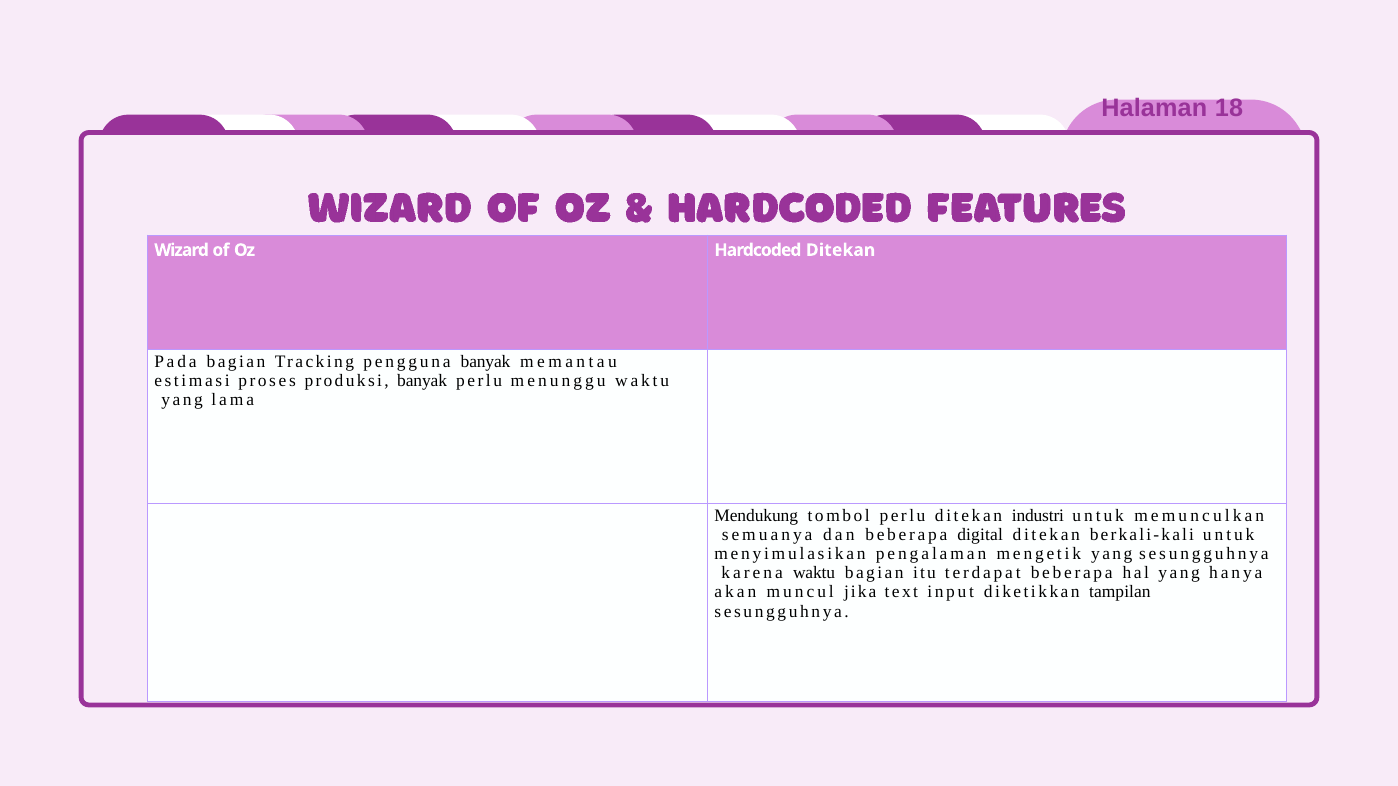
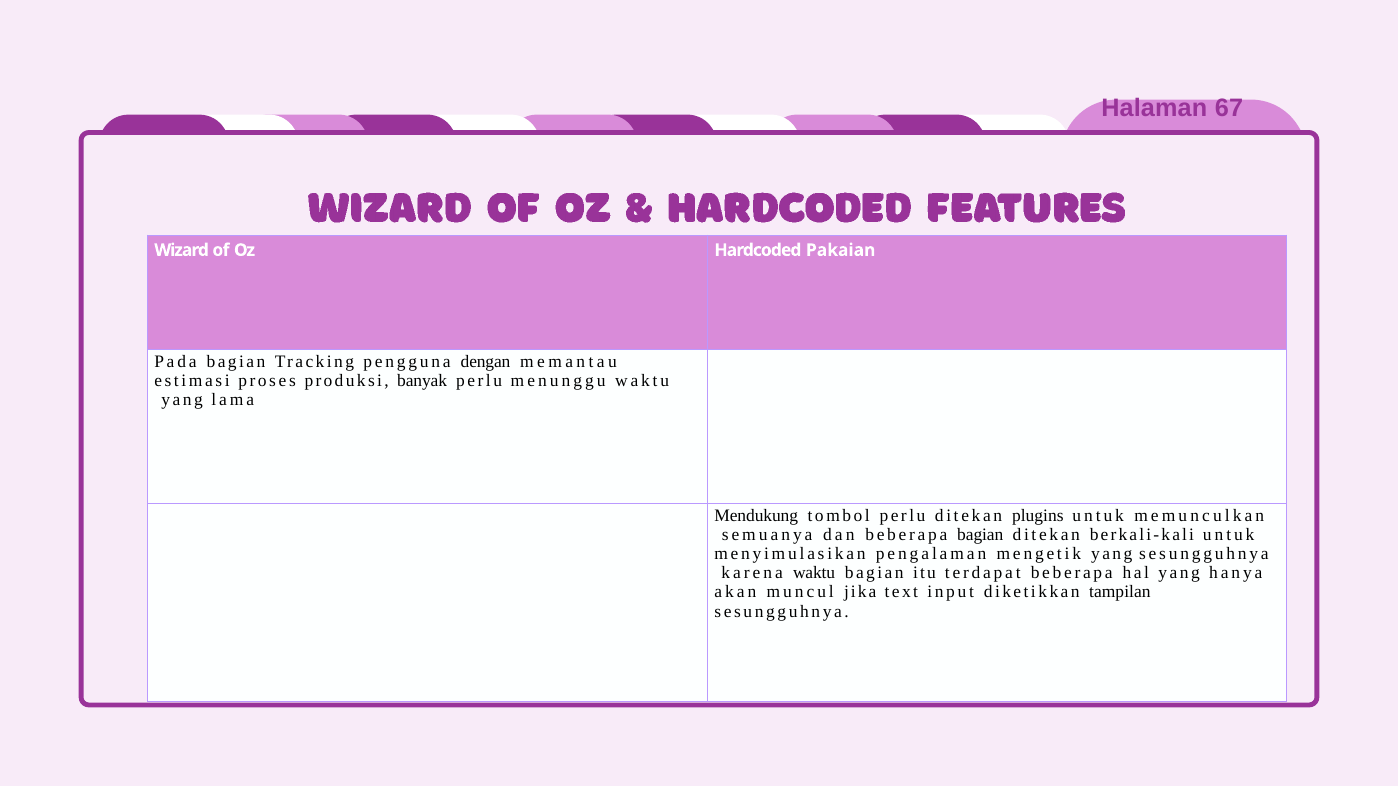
18: 18 -> 67 (1229, 109)
Hardcoded Ditekan: Ditekan -> Pakaian (841, 250)
pengguna banyak: banyak -> dengan (486, 362)
industri: industri -> plugins (1038, 516)
beberapa digital: digital -> bagian (980, 535)
